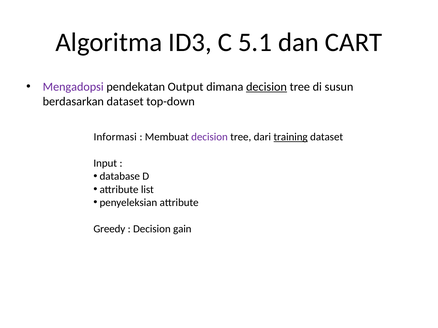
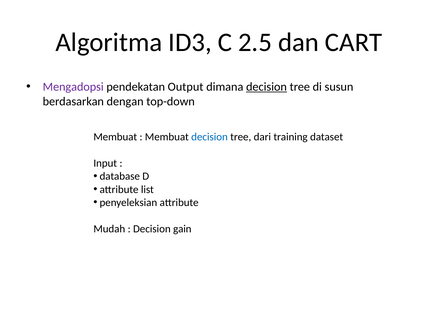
5.1: 5.1 -> 2.5 (255, 42)
berdasarkan dataset: dataset -> dengan (125, 102)
Informasi: Informasi -> Membuat (115, 137)
decision colour: purple -> blue (210, 137)
training underline: present -> none (291, 137)
Greedy: Greedy -> Mudah (109, 229)
